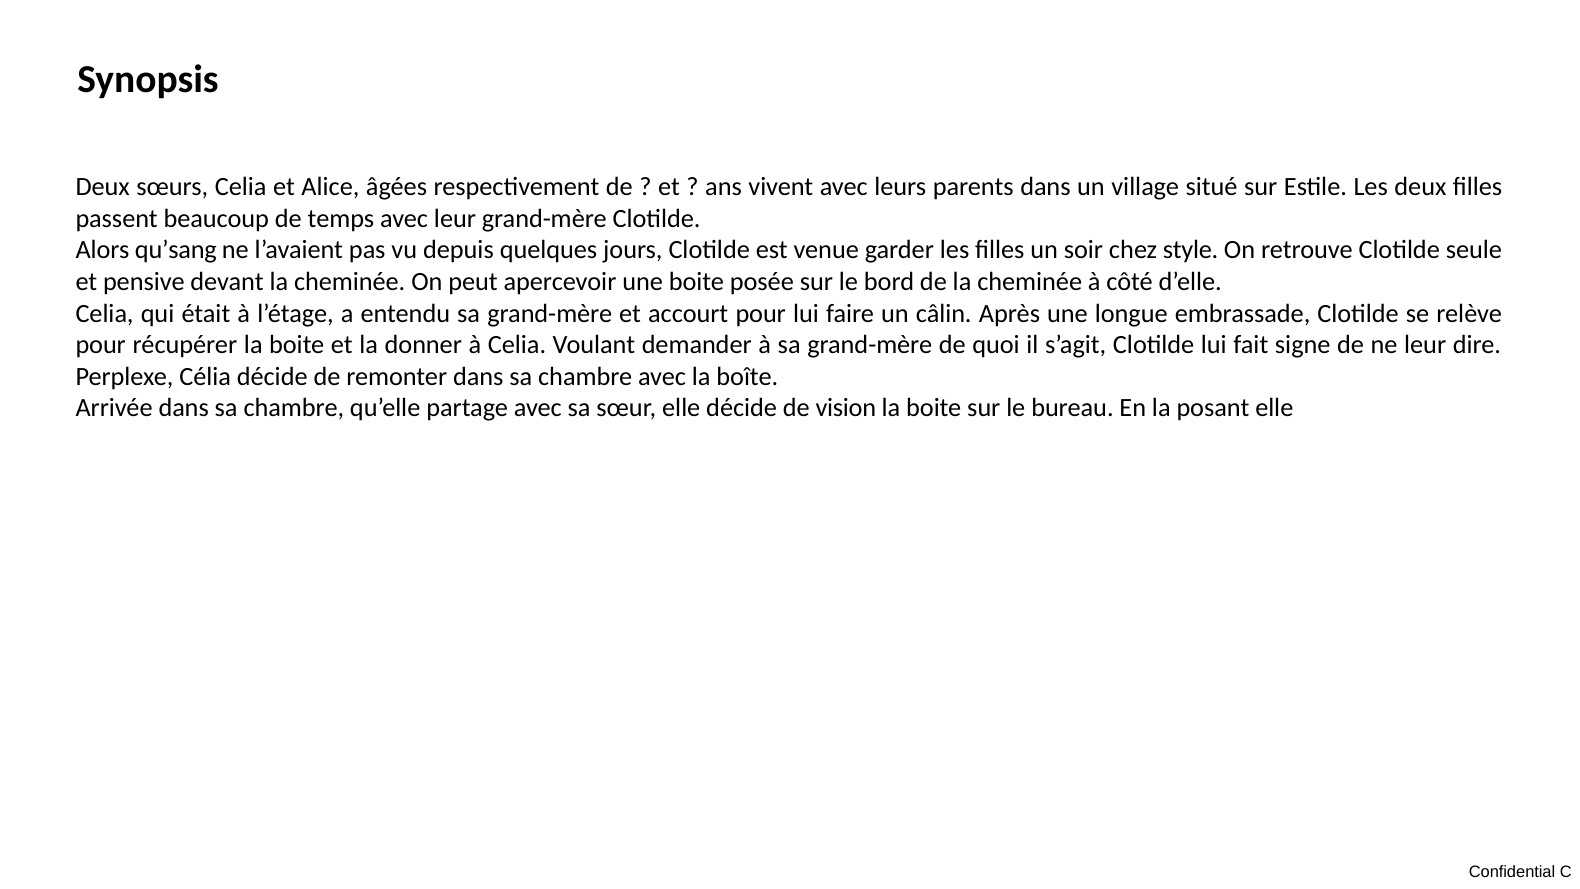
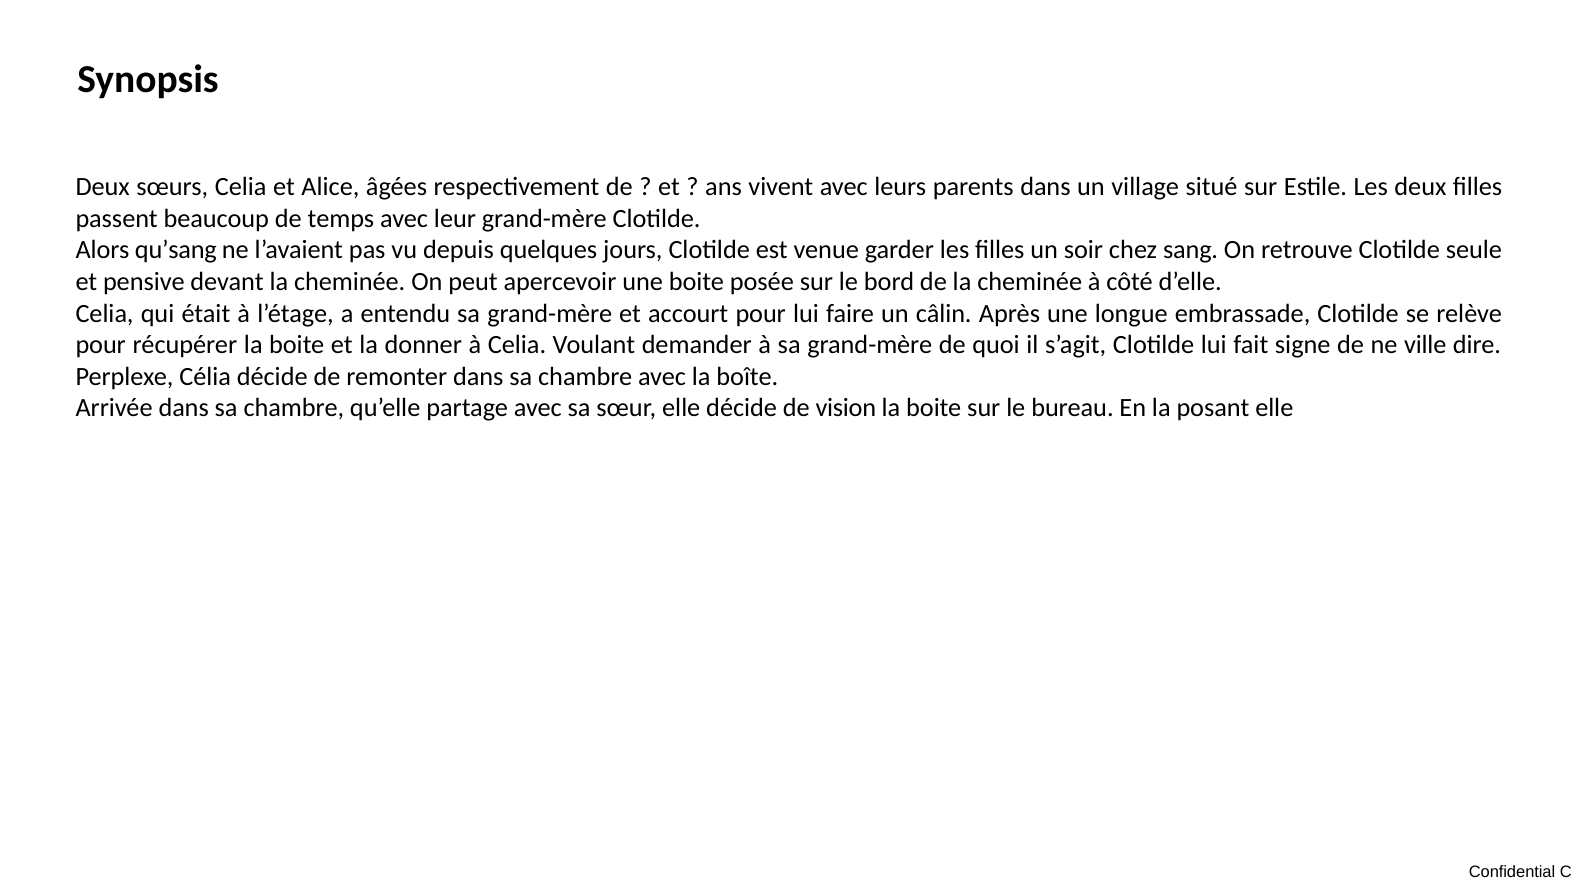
style: style -> sang (1191, 250)
ne leur: leur -> ville (1425, 345)
